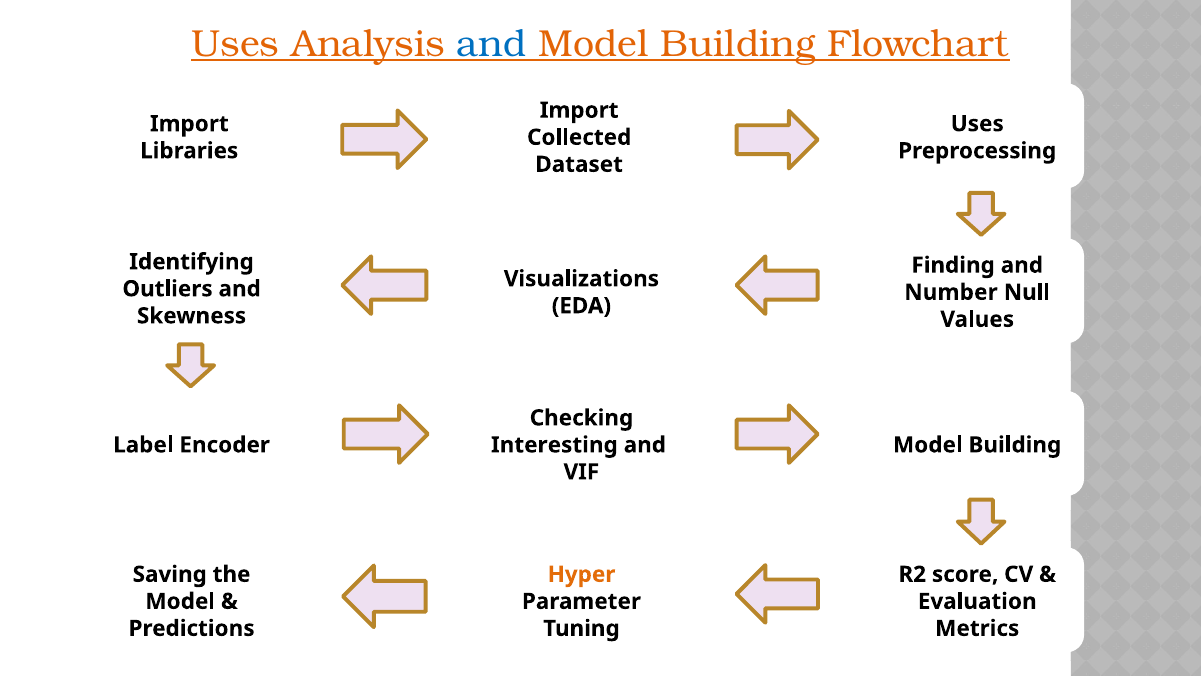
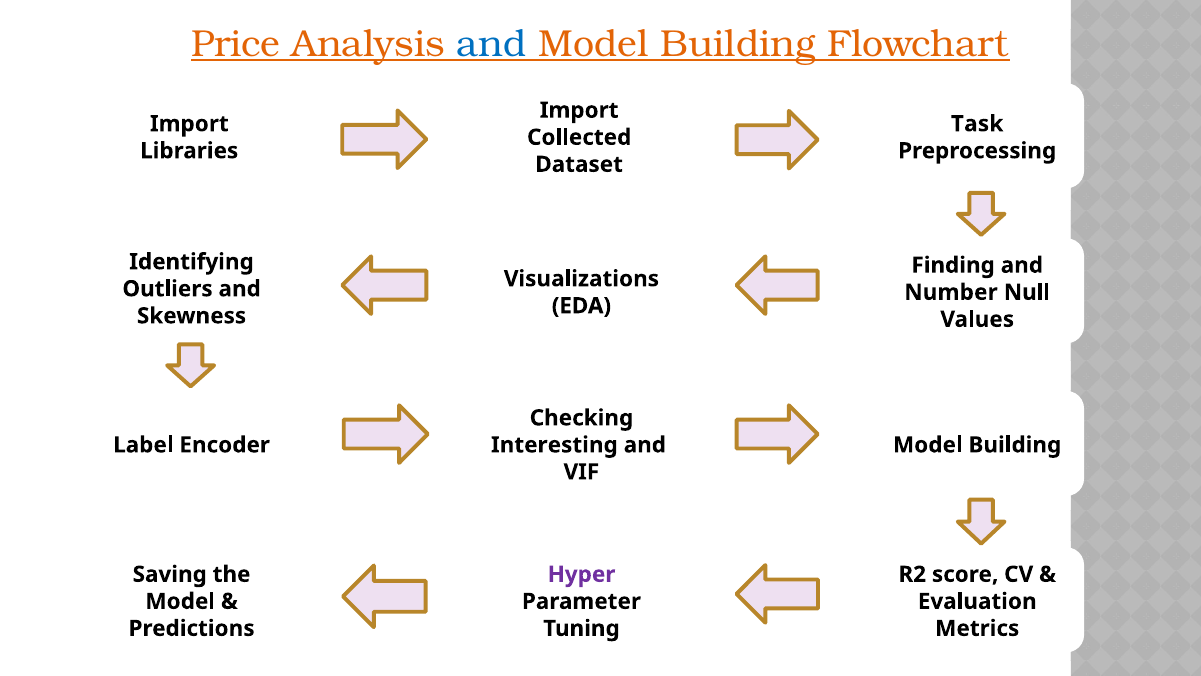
Uses: Uses -> Price (236, 44)
Uses: Uses -> Task (977, 124)
Hyper colour: orange -> purple (581, 574)
